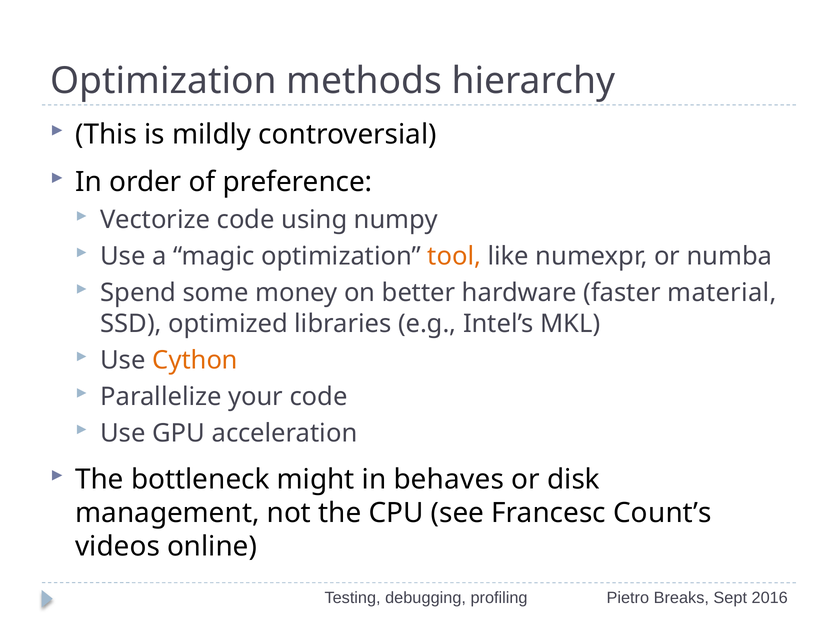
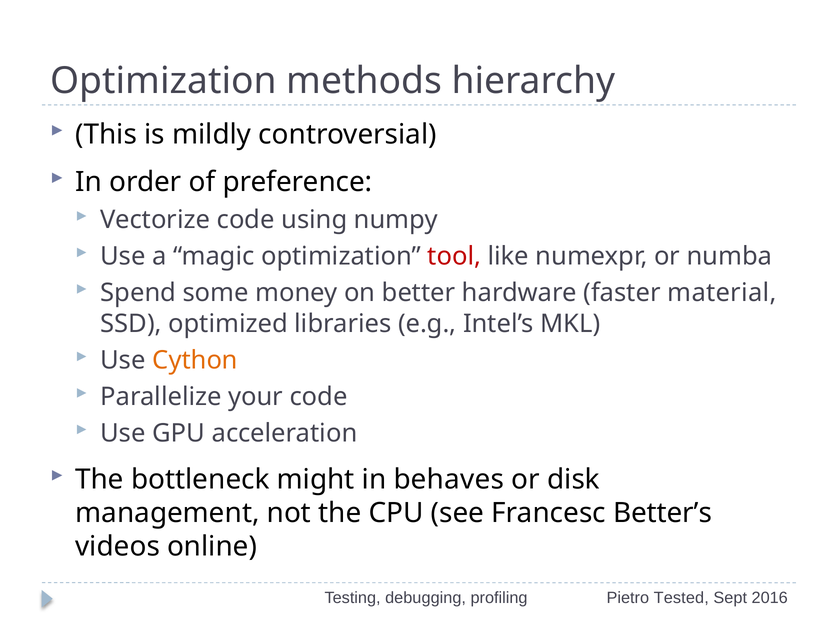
tool colour: orange -> red (454, 256)
Count’s: Count’s -> Better’s (663, 513)
Breaks: Breaks -> Tested (681, 598)
